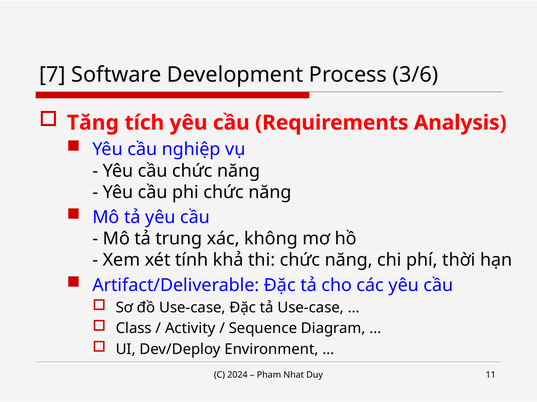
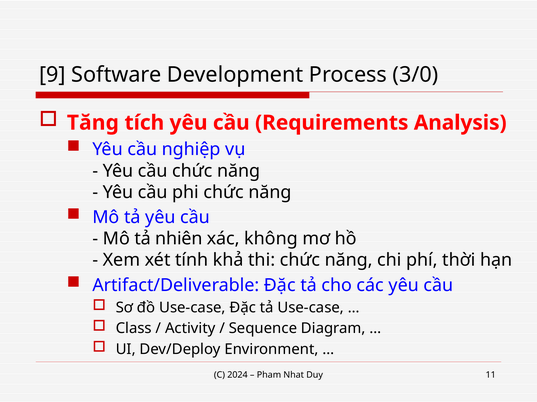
7: 7 -> 9 (52, 75)
3/6: 3/6 -> 3/0 (415, 75)
trung: trung -> nhiên (179, 239)
